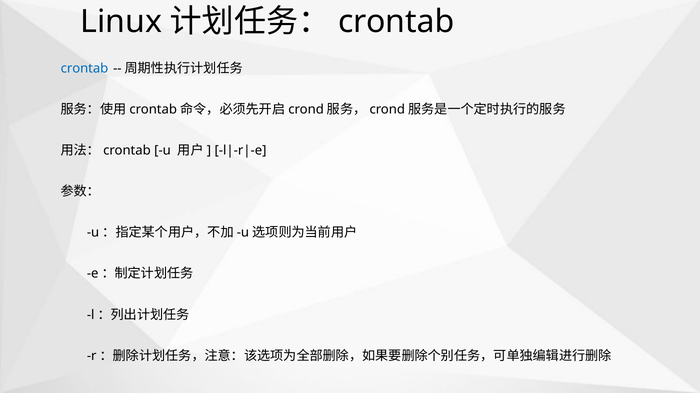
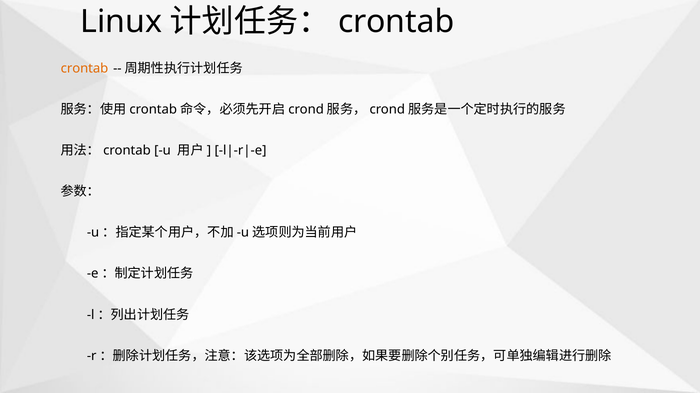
crontab colour: blue -> orange (84, 69)
